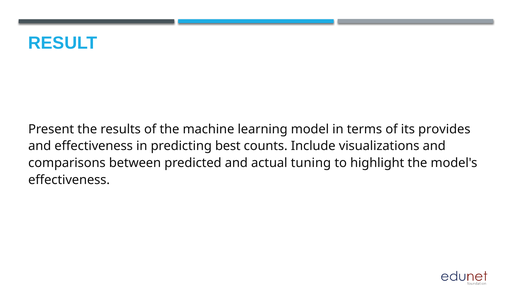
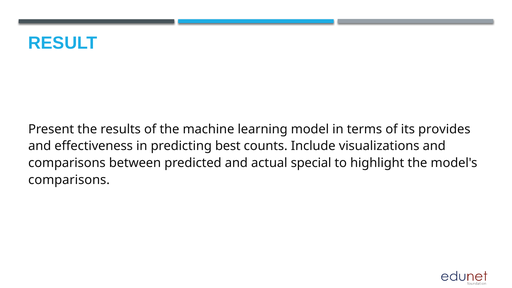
tuning: tuning -> special (311, 163)
effectiveness: effectiveness -> comparisons (69, 180)
